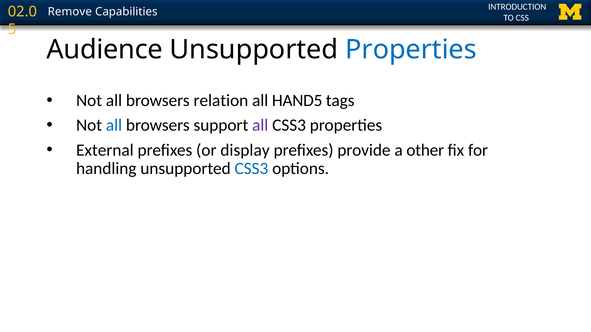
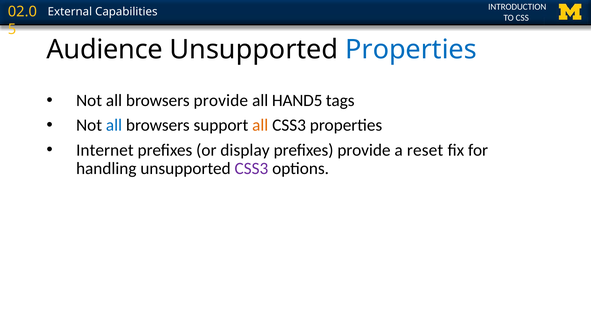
Remove: Remove -> External (70, 12)
browsers relation: relation -> provide (221, 101)
all colour: purple -> orange (260, 125)
External: External -> Internet (105, 150)
other: other -> reset (425, 150)
CSS3 colour: blue -> purple (251, 169)
